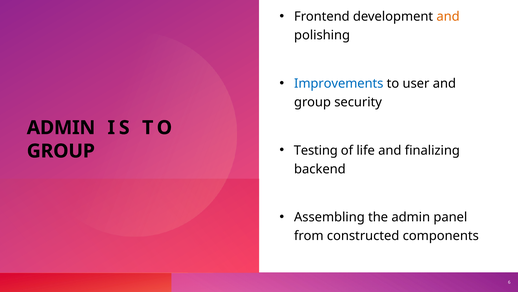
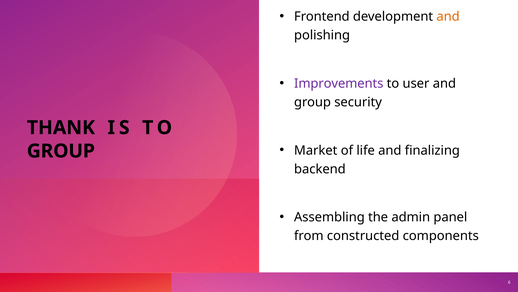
Improvements colour: blue -> purple (339, 83)
ADMIN: ADMIN -> THANK (61, 127)
Testing: Testing -> Market (316, 150)
